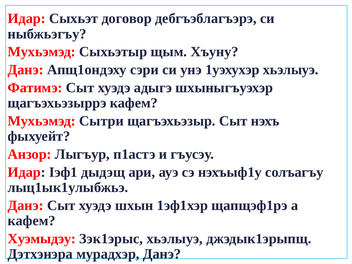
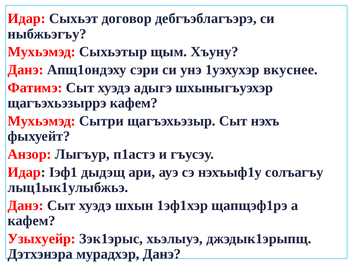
1уэхухэр хьэлыуэ: хьэлыуэ -> вкуснее (291, 70)
Хуэмыдэу: Хуэмыдэу -> Узыхуейр (42, 239)
